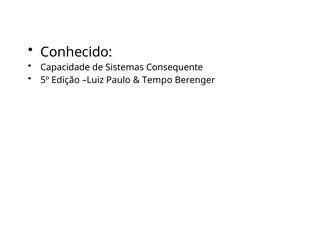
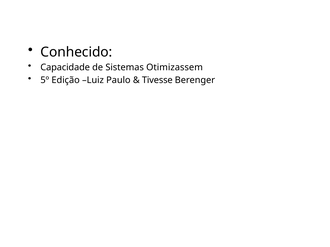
Consequente: Consequente -> Otimizassem (175, 67)
Tempo: Tempo -> Tivesse (157, 80)
